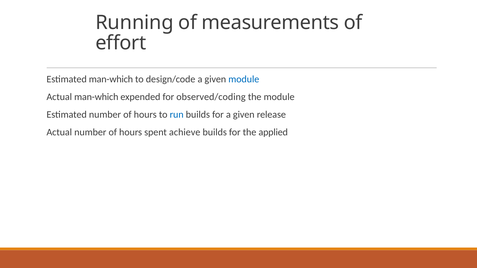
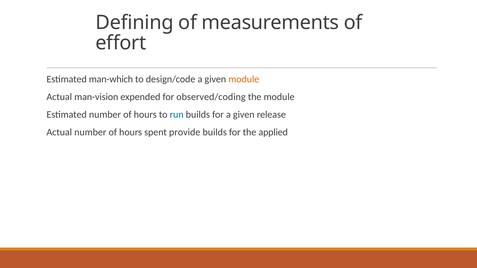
Running: Running -> Defining (135, 23)
module colour: blue -> orange (244, 79)
Actual man-which: man-which -> man-vision (96, 97)
achieve: achieve -> provide (185, 132)
